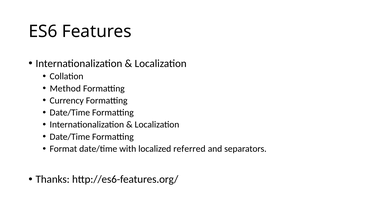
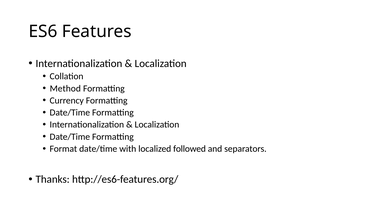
referred: referred -> followed (190, 149)
